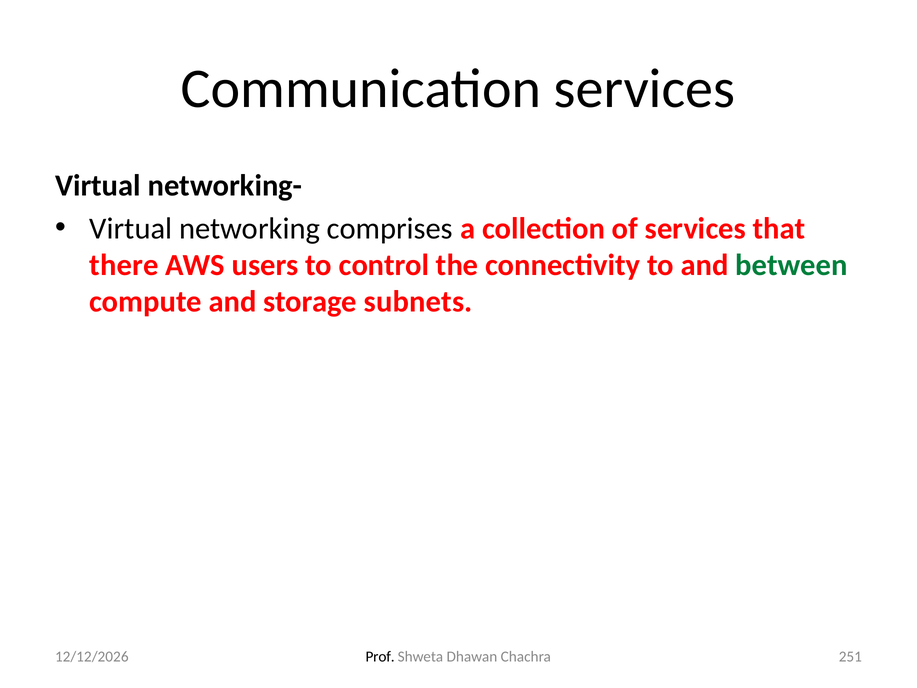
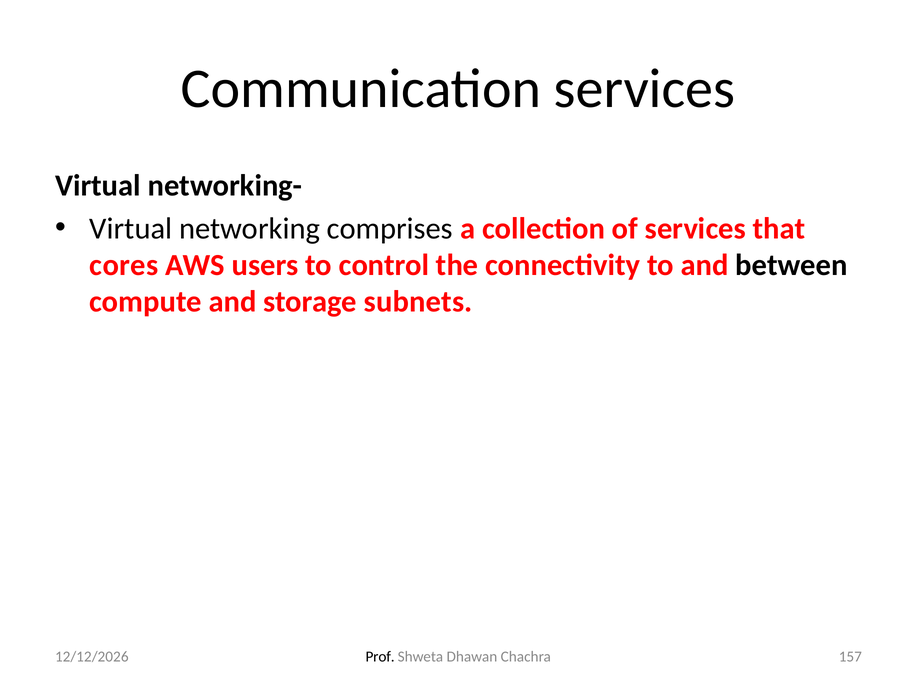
there: there -> cores (124, 265)
between colour: green -> black (791, 265)
251: 251 -> 157 (850, 657)
